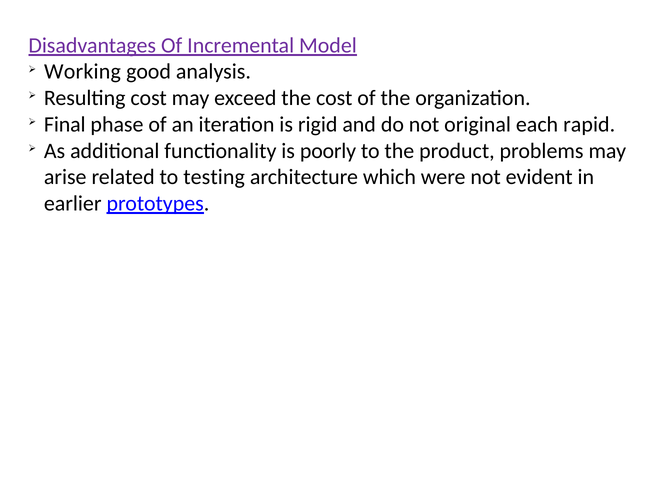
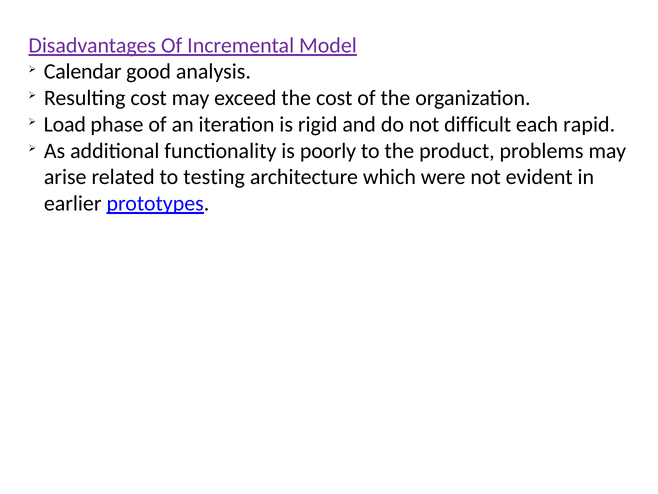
Working: Working -> Calendar (83, 72)
Final: Final -> Load (65, 124)
original: original -> difficult (478, 124)
